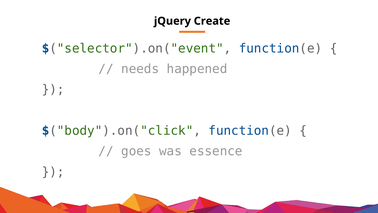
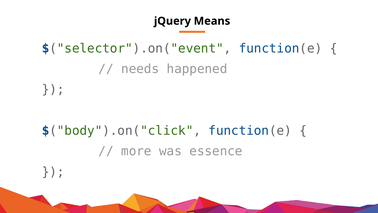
Create: Create -> Means (212, 21)
goes: goes -> more (136, 151)
